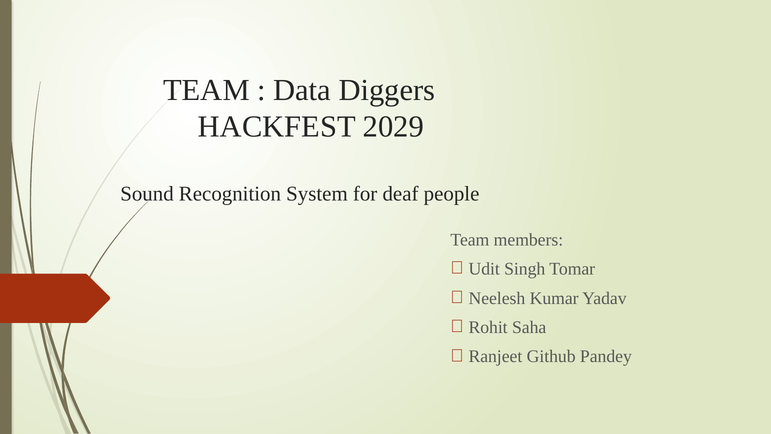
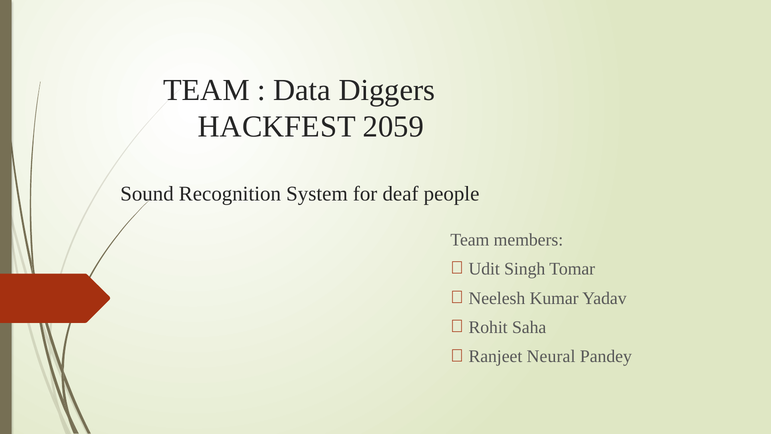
2029: 2029 -> 2059 (393, 127)
Github: Github -> Neural (551, 356)
